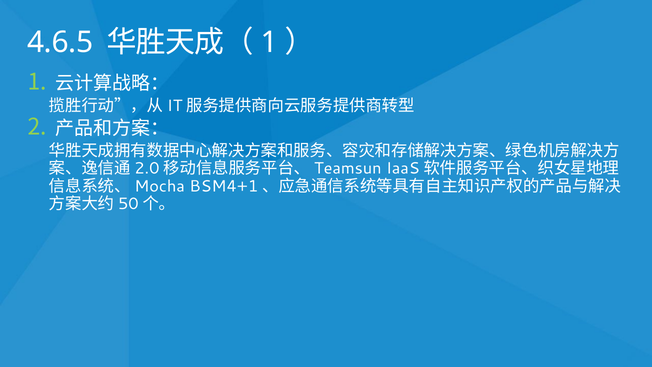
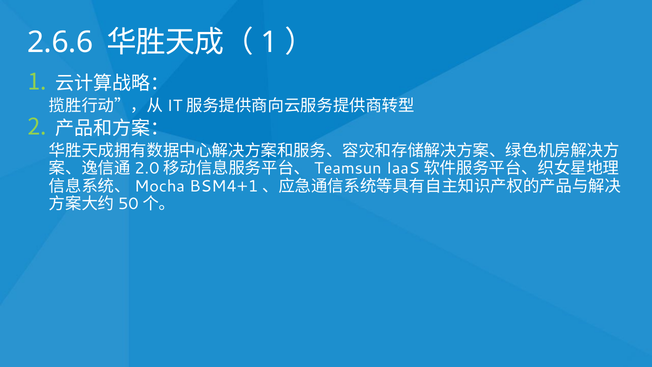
4.6.5: 4.6.5 -> 2.6.6 (60, 42)
